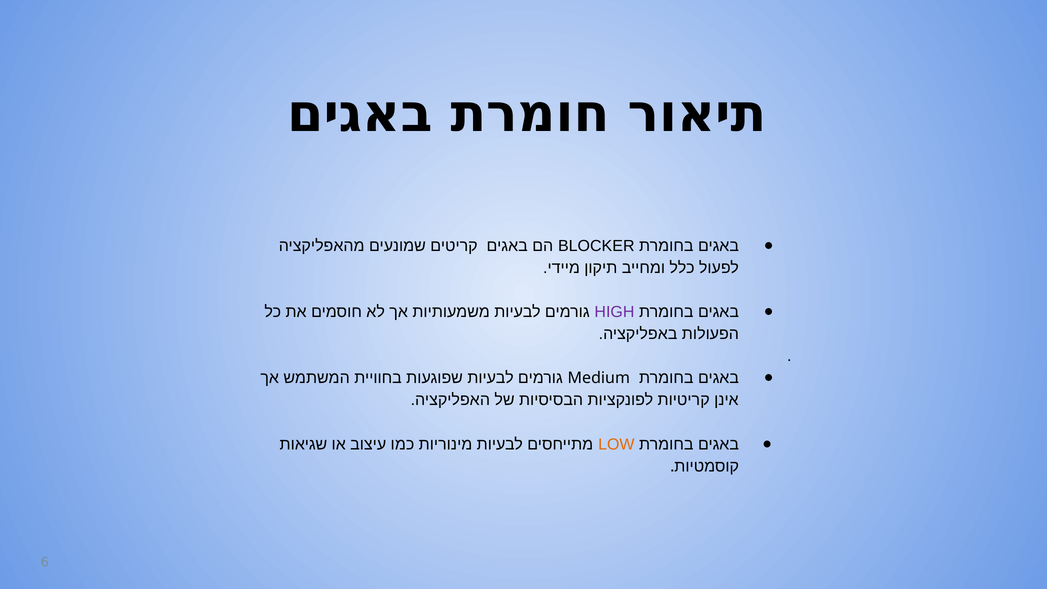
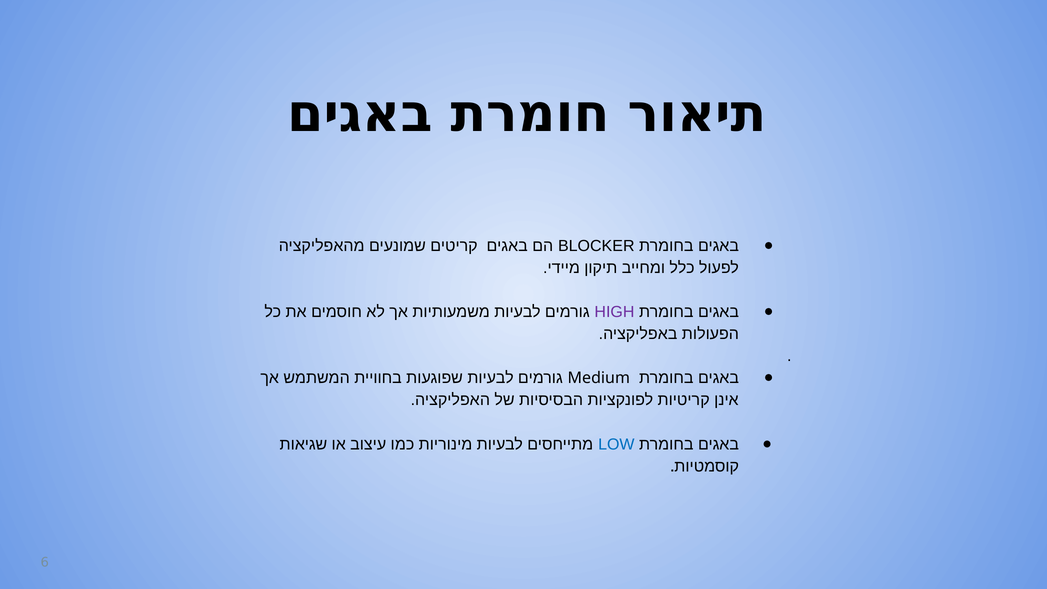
LOW colour: orange -> blue (616, 444)
